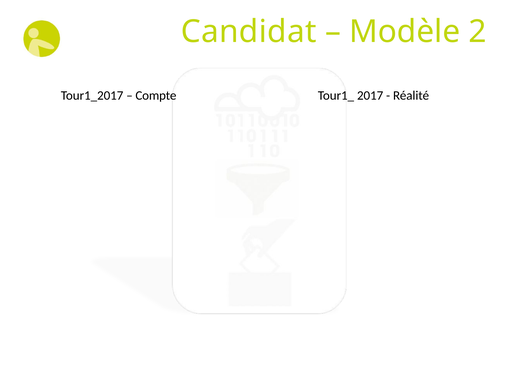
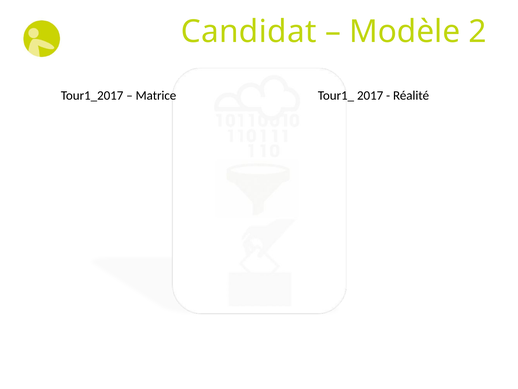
Compte: Compte -> Matrice (156, 95)
